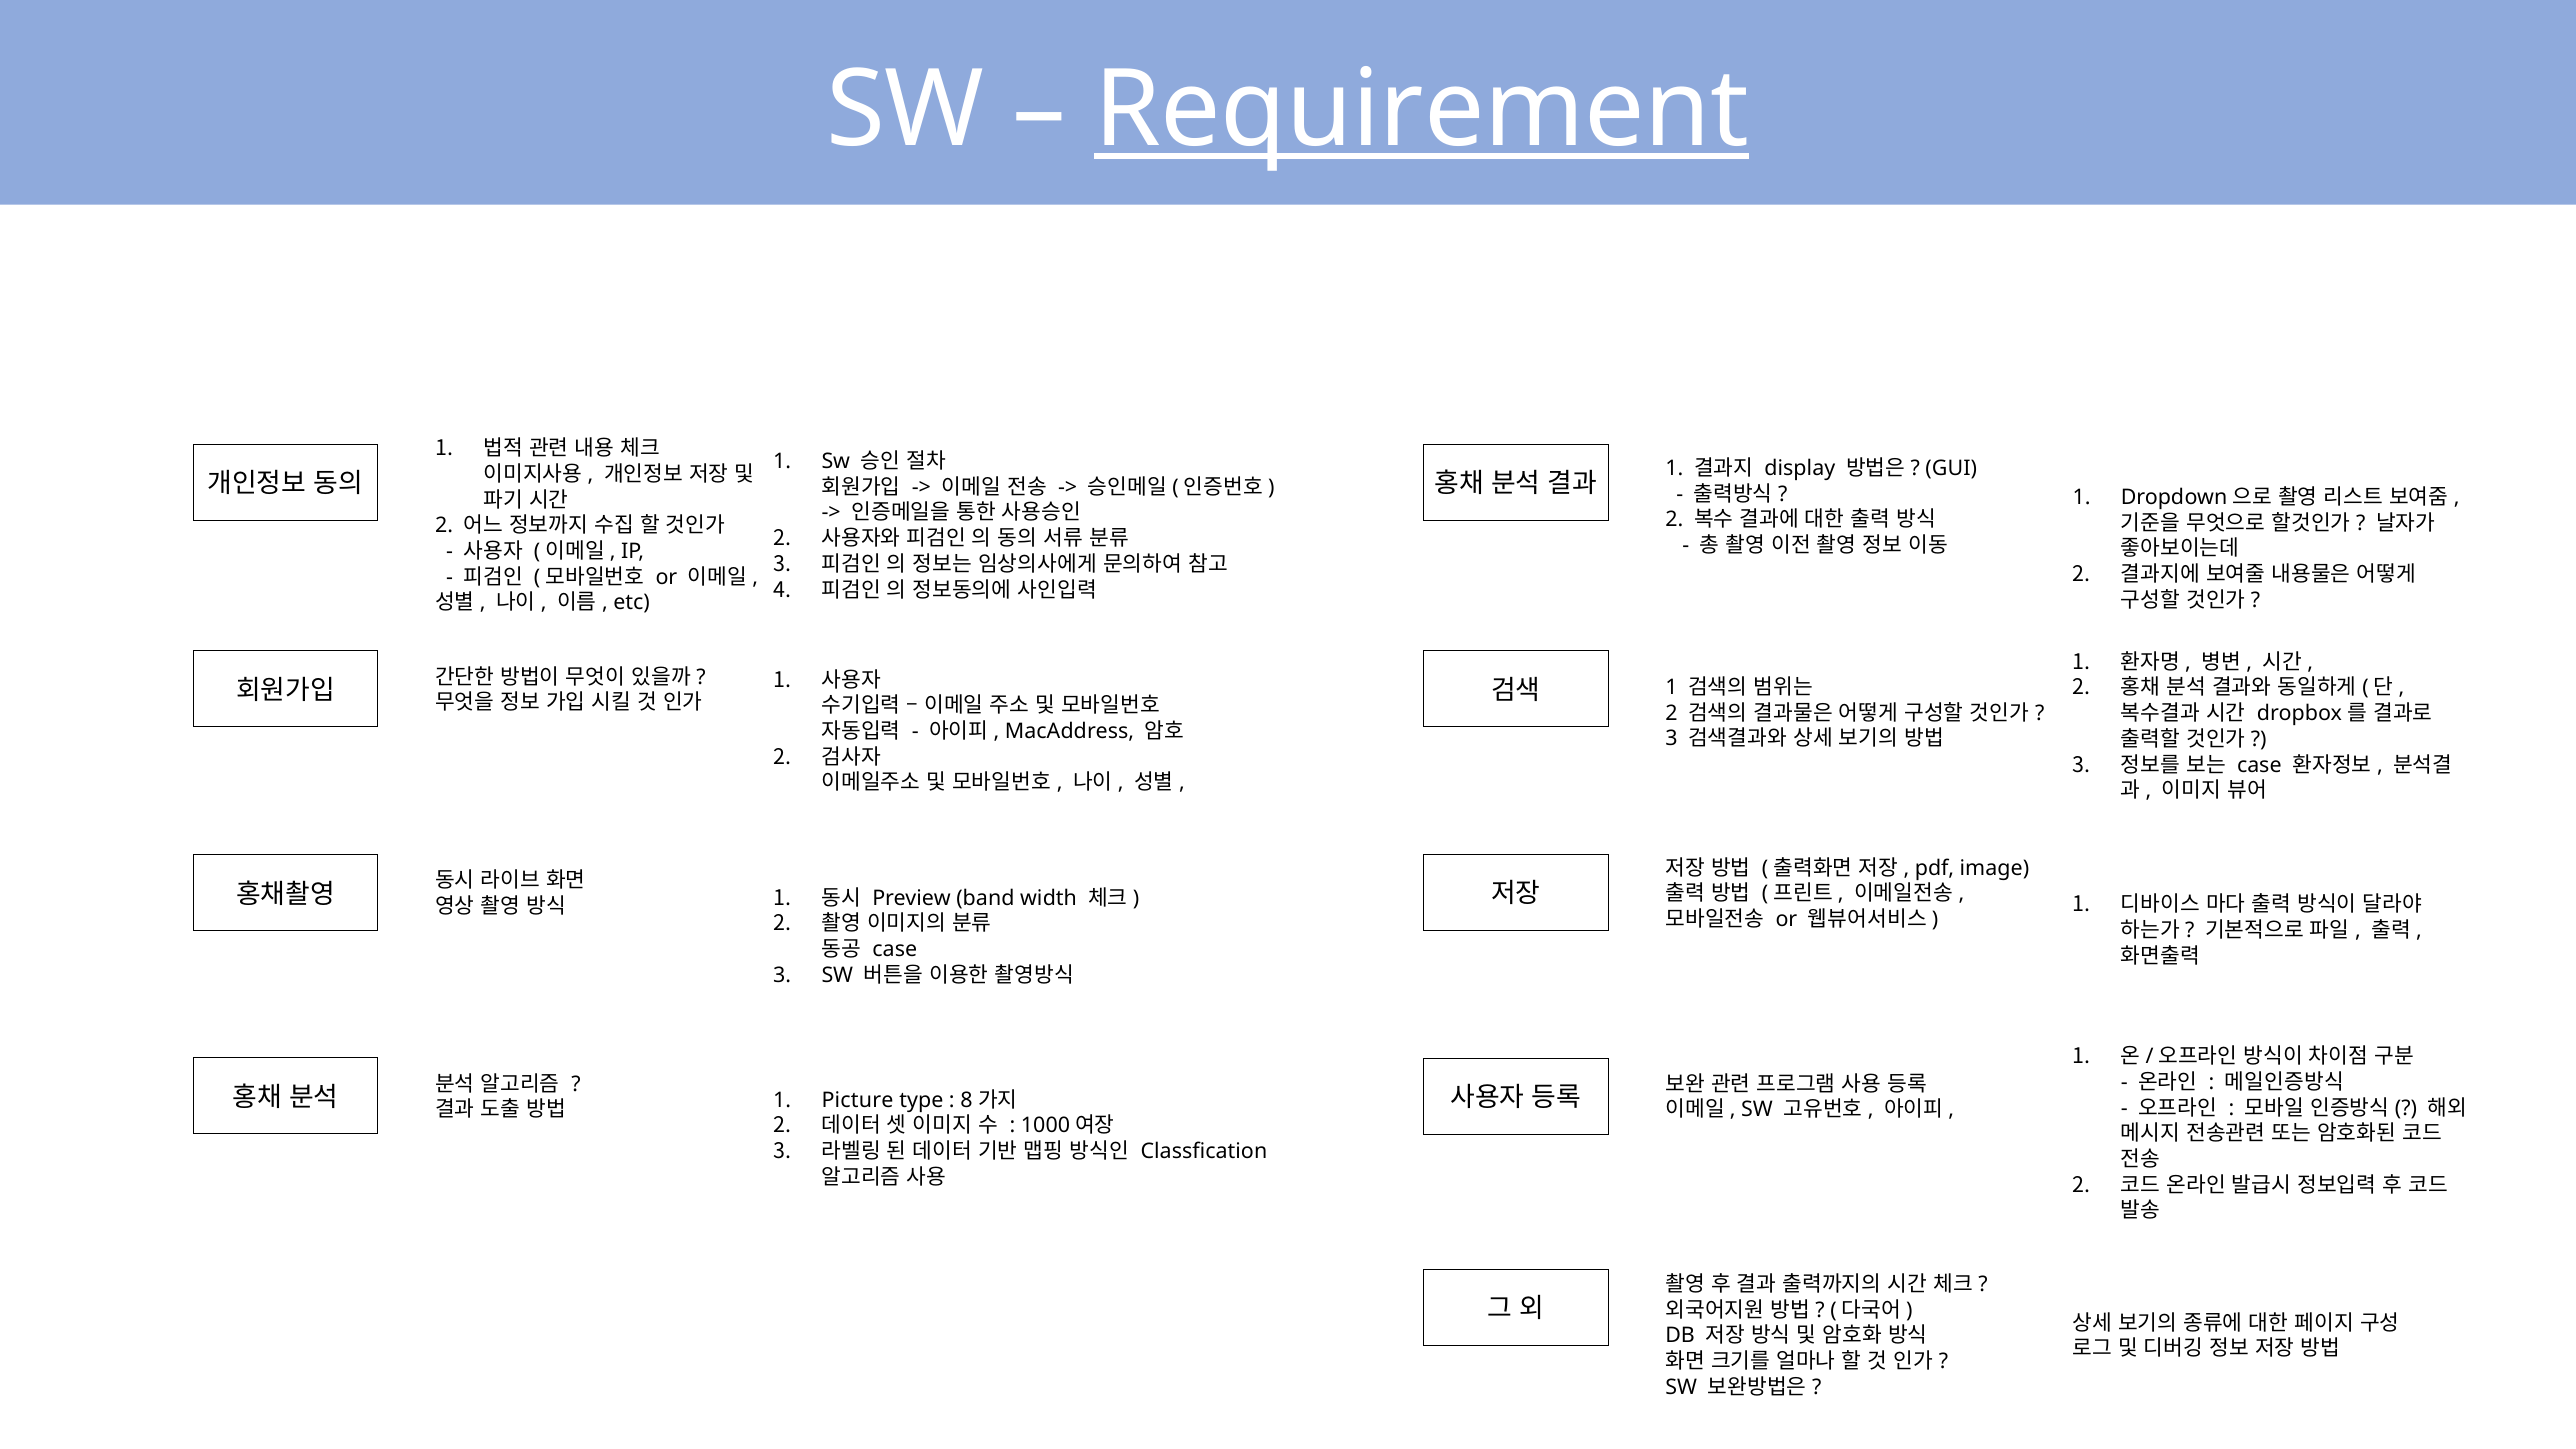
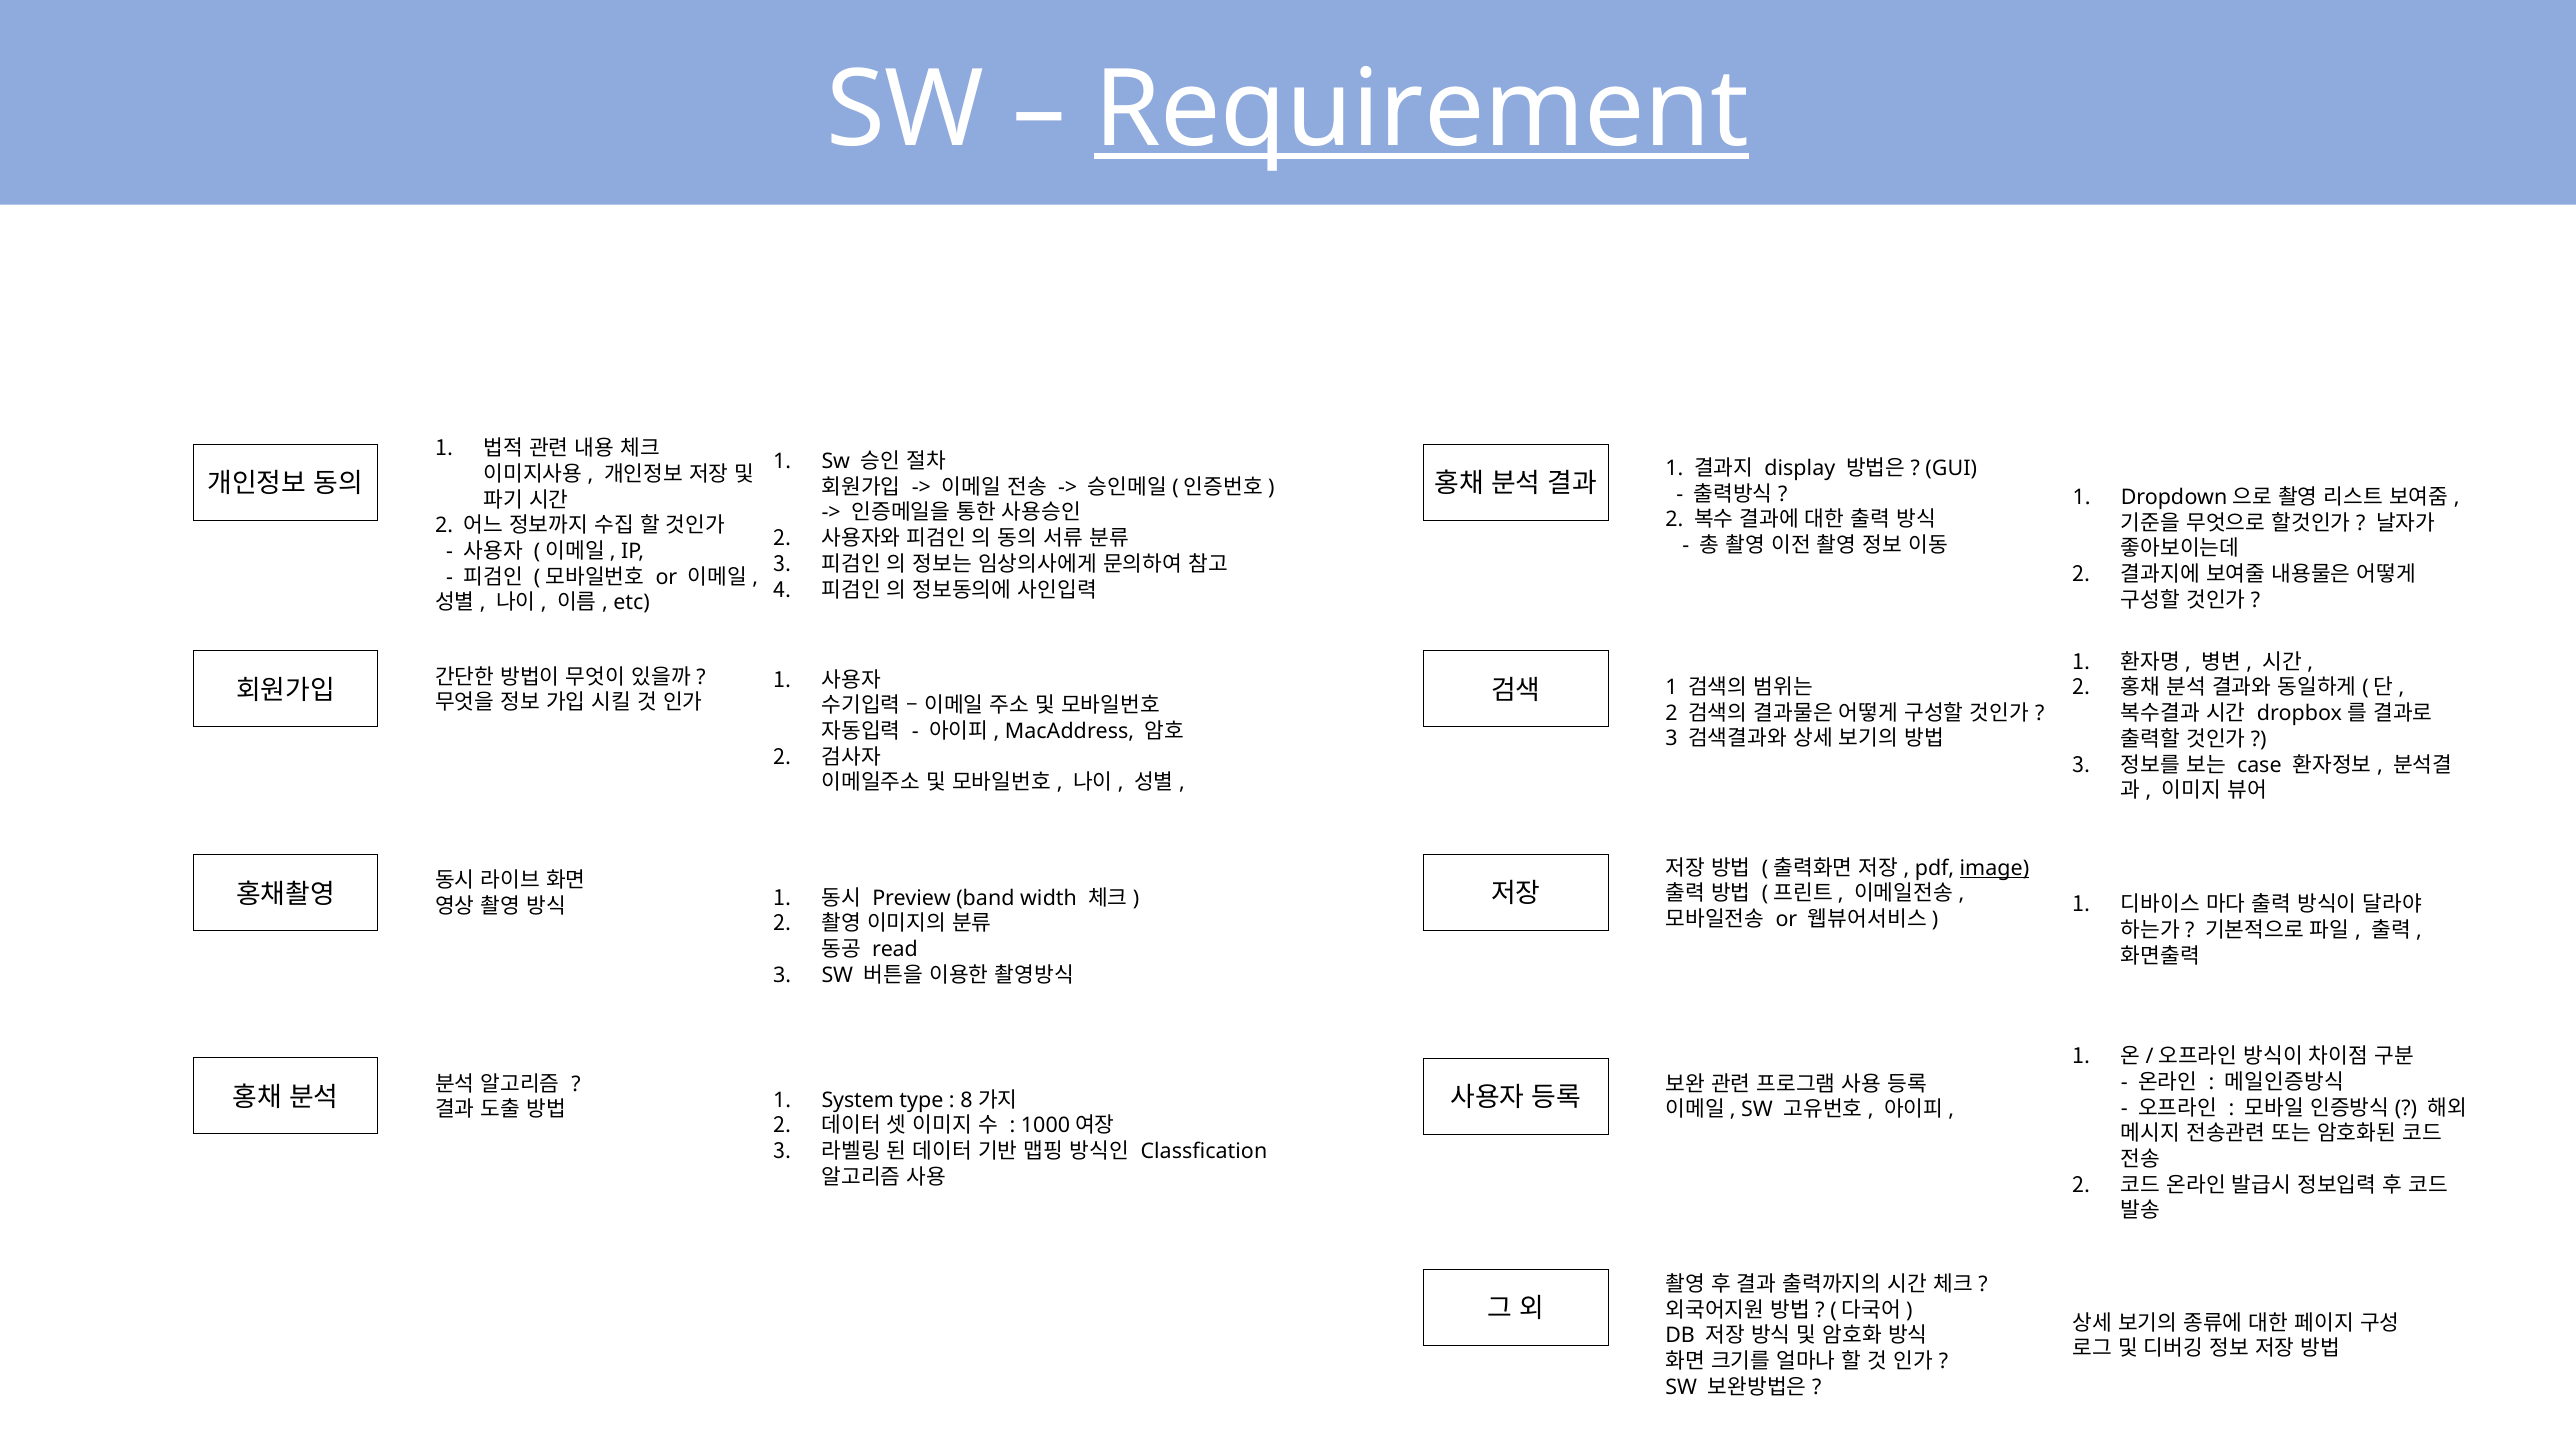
image underline: none -> present (1994, 868)
case: case -> read (895, 950)
Picture: Picture -> System (858, 1100)
